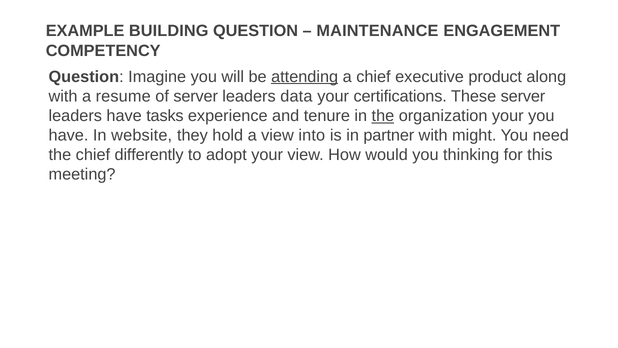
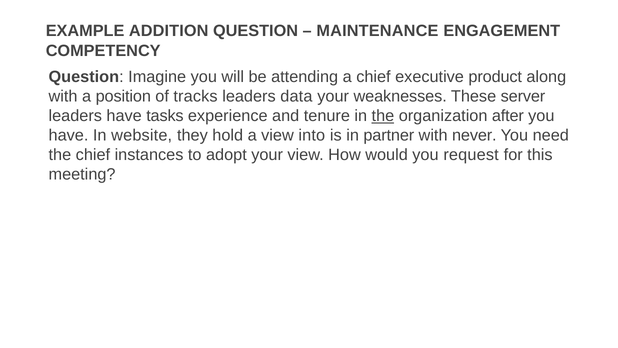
BUILDING: BUILDING -> ADDITION (169, 31)
attending underline: present -> none (305, 77)
resume: resume -> position (123, 96)
of server: server -> tracks (196, 96)
certifications: certifications -> weaknesses (400, 96)
organization your: your -> after (508, 116)
might: might -> never (474, 135)
differently: differently -> instances (149, 155)
thinking: thinking -> request (471, 155)
